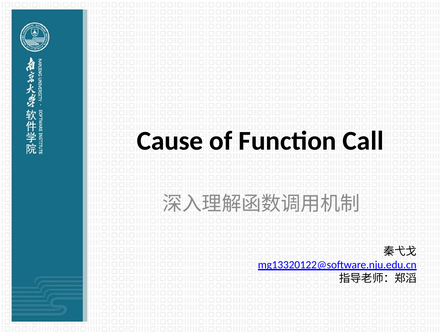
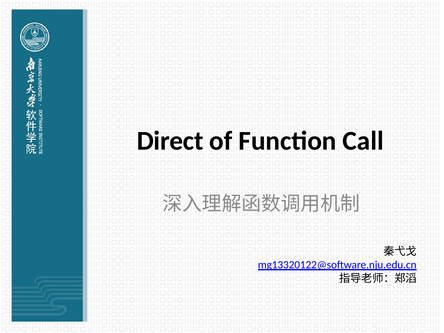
Cause: Cause -> Direct (170, 141)
